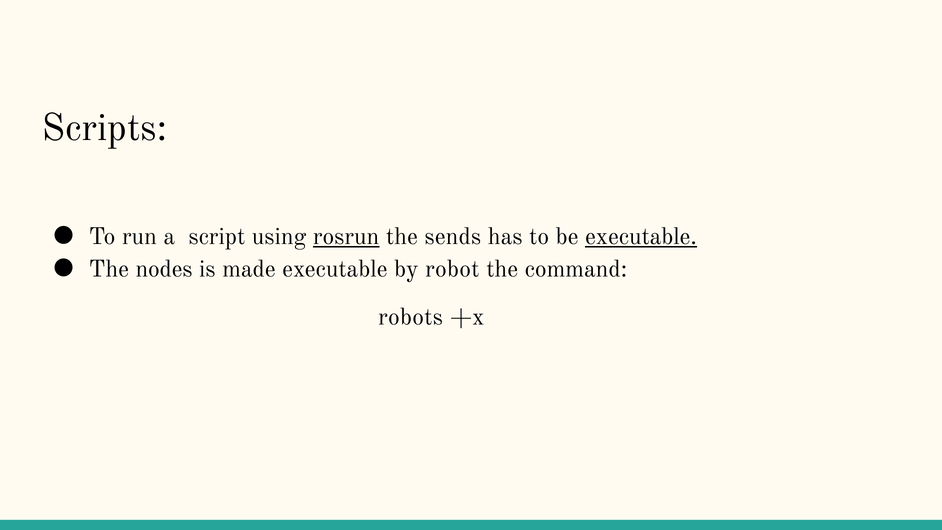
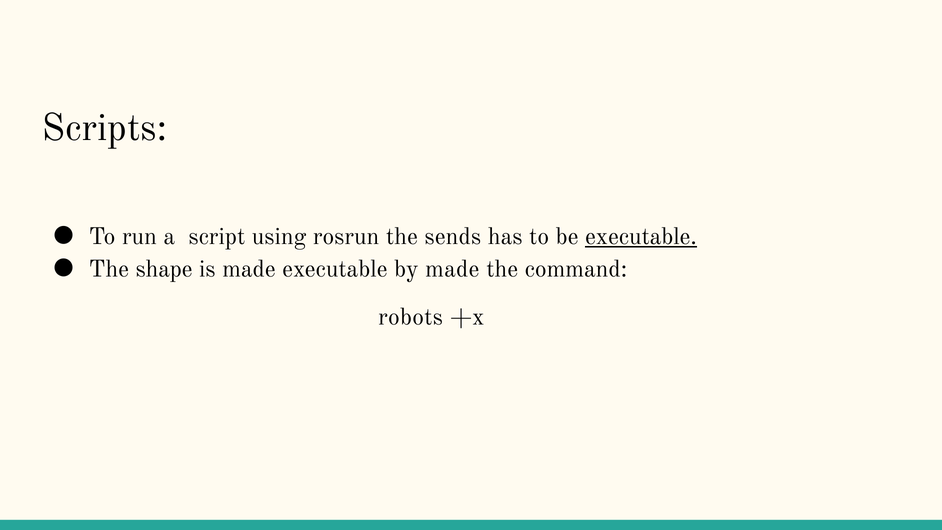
rosrun underline: present -> none (346, 236)
nodes: nodes -> shape (164, 269)
by robot: robot -> made (452, 269)
